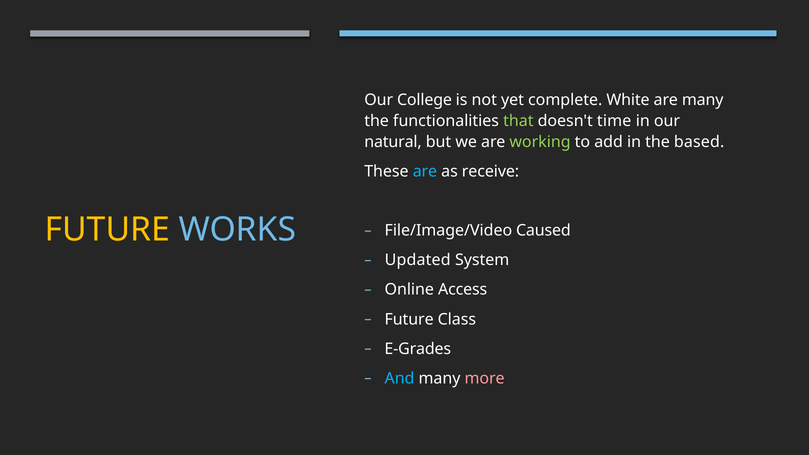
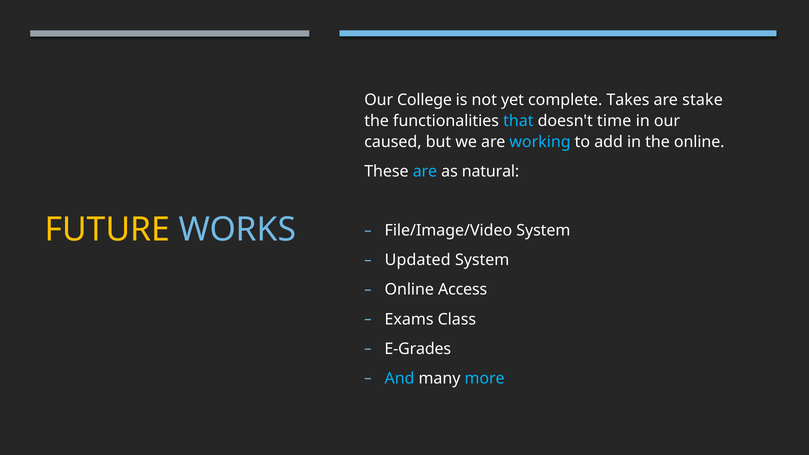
White: White -> Takes (628, 100)
are many: many -> stake (703, 100)
that colour: light green -> light blue (518, 121)
natural: natural -> caused (393, 142)
working colour: light green -> light blue (540, 142)
the based: based -> online (699, 142)
receive: receive -> natural (491, 172)
File/Image/Video Caused: Caused -> System (543, 231)
Future: Future -> Exams (409, 319)
more colour: pink -> light blue (485, 378)
